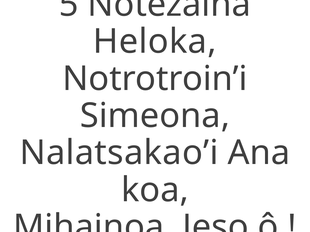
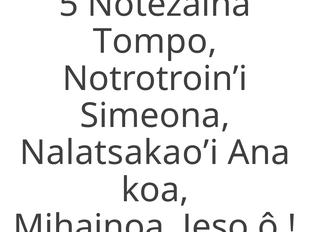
Heloka: Heloka -> Tompo (155, 42)
